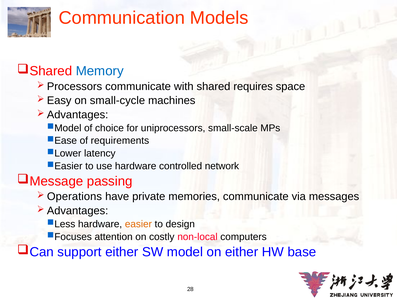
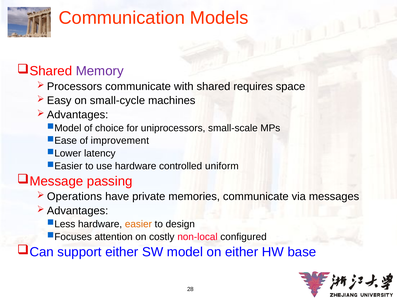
Memory colour: blue -> purple (100, 71)
requirements: requirements -> improvement (120, 141)
network: network -> uniform (222, 166)
computers: computers -> configured (244, 237)
